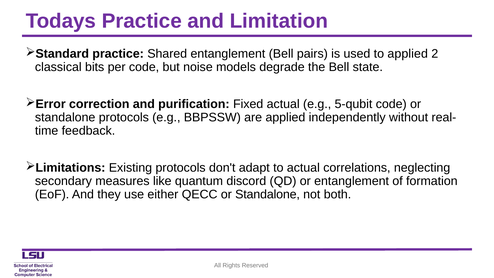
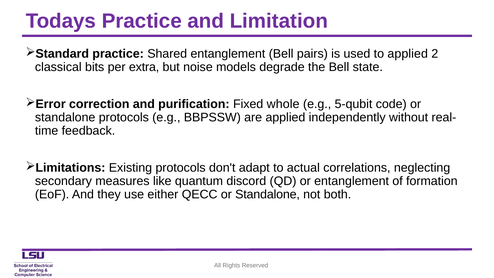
per code: code -> extra (144, 67)
Fixed actual: actual -> whole (283, 104)
